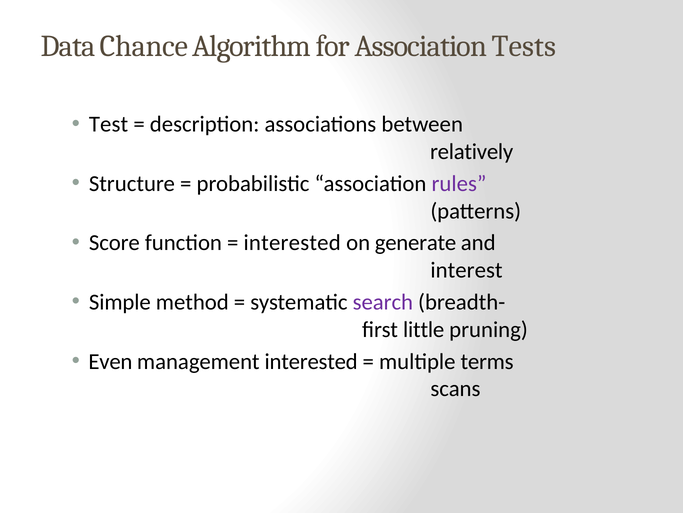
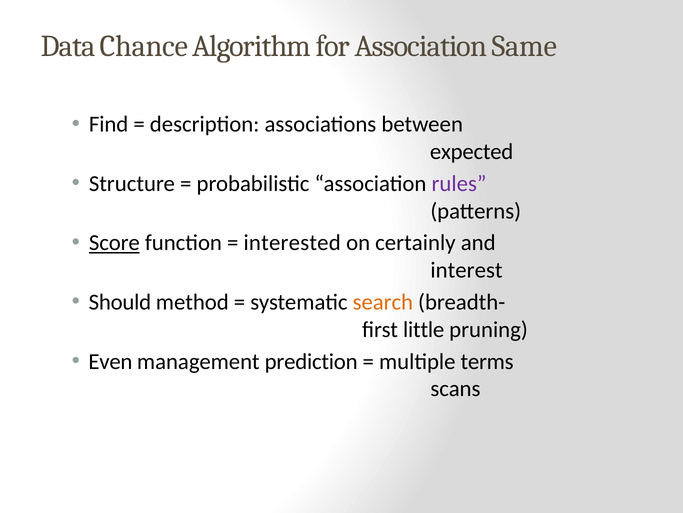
Tests: Tests -> Same (524, 46)
Test: Test -> Find (109, 124)
relatively: relatively -> expected (472, 152)
Score underline: none -> present (114, 243)
generate: generate -> certainly (415, 243)
Simple: Simple -> Should (120, 302)
search colour: purple -> orange (383, 302)
management interested: interested -> prediction (311, 361)
